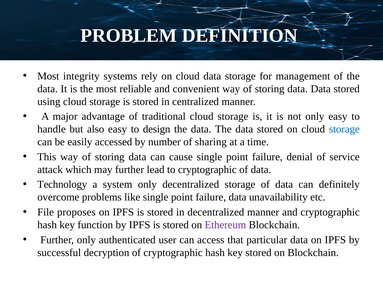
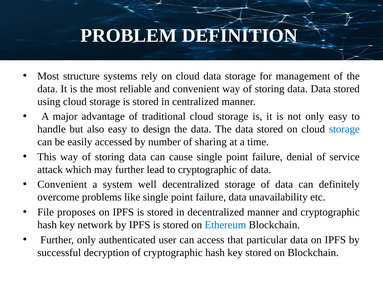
integrity: integrity -> structure (81, 76)
Technology: Technology -> Convenient (62, 185)
system only: only -> well (147, 185)
function: function -> network (95, 225)
Ethereum colour: purple -> blue (225, 225)
